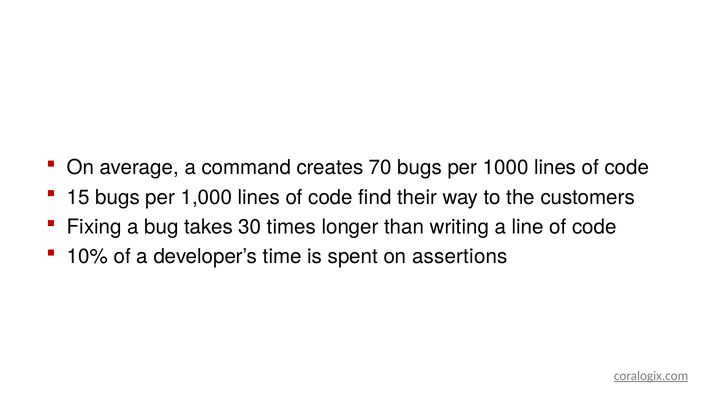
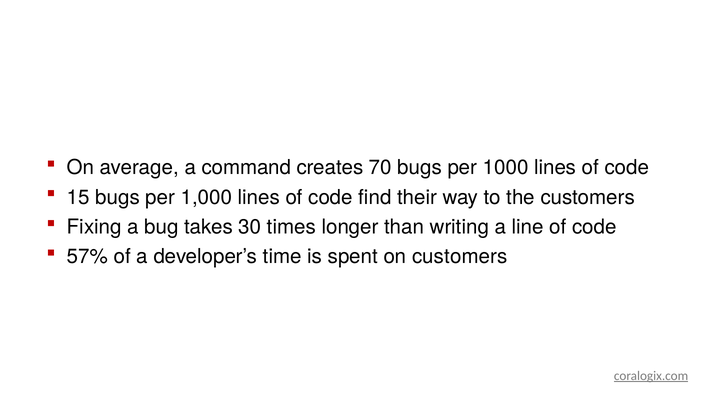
10%: 10% -> 57% (88, 256)
on assertions: assertions -> customers (460, 256)
